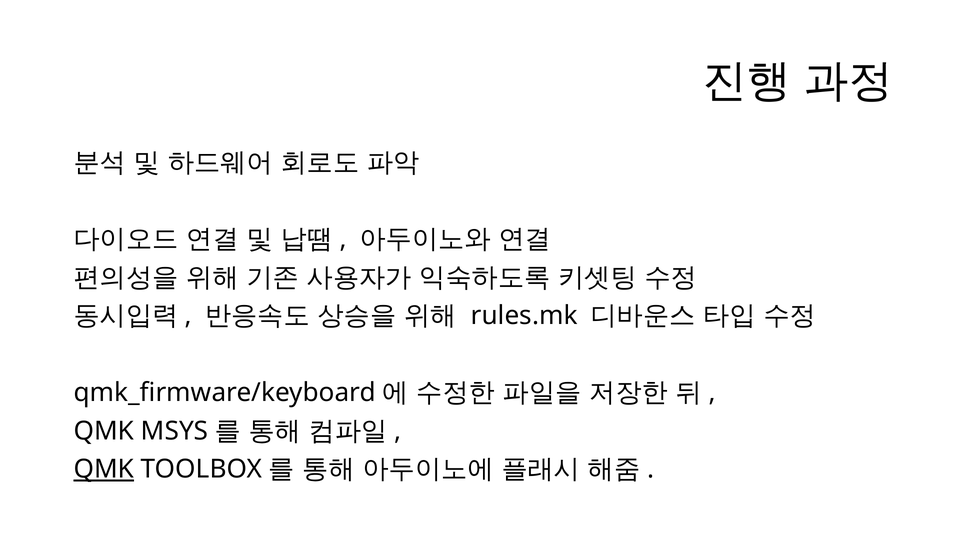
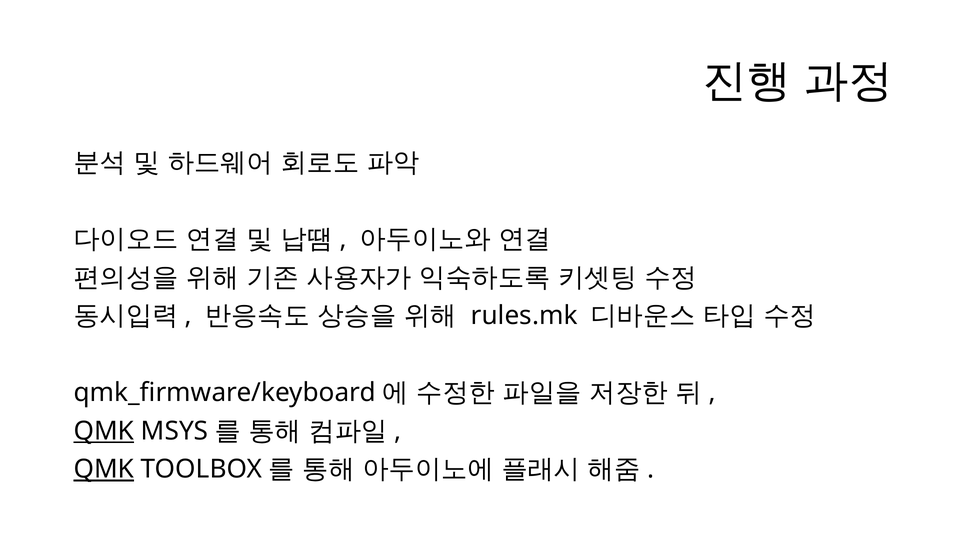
QMK underline: none -> present (104, 431)
